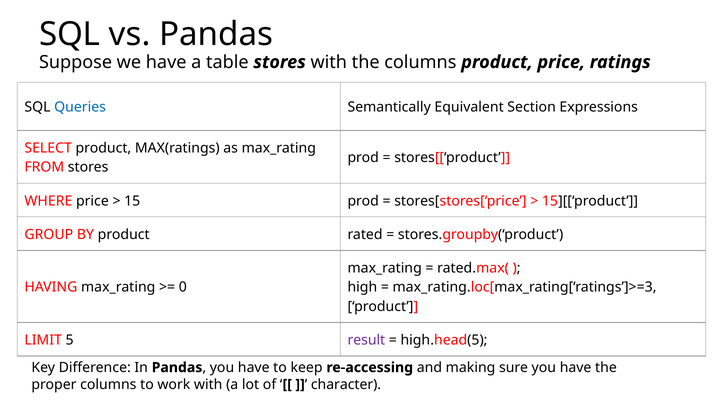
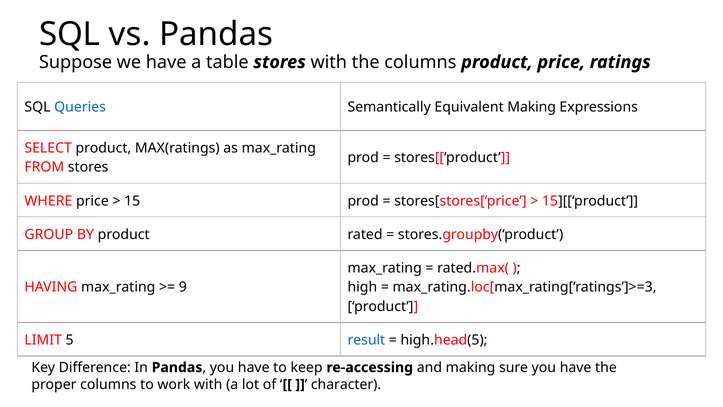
Equivalent Section: Section -> Making (532, 107)
0: 0 -> 9 (183, 287)
result colour: purple -> blue (366, 340)
